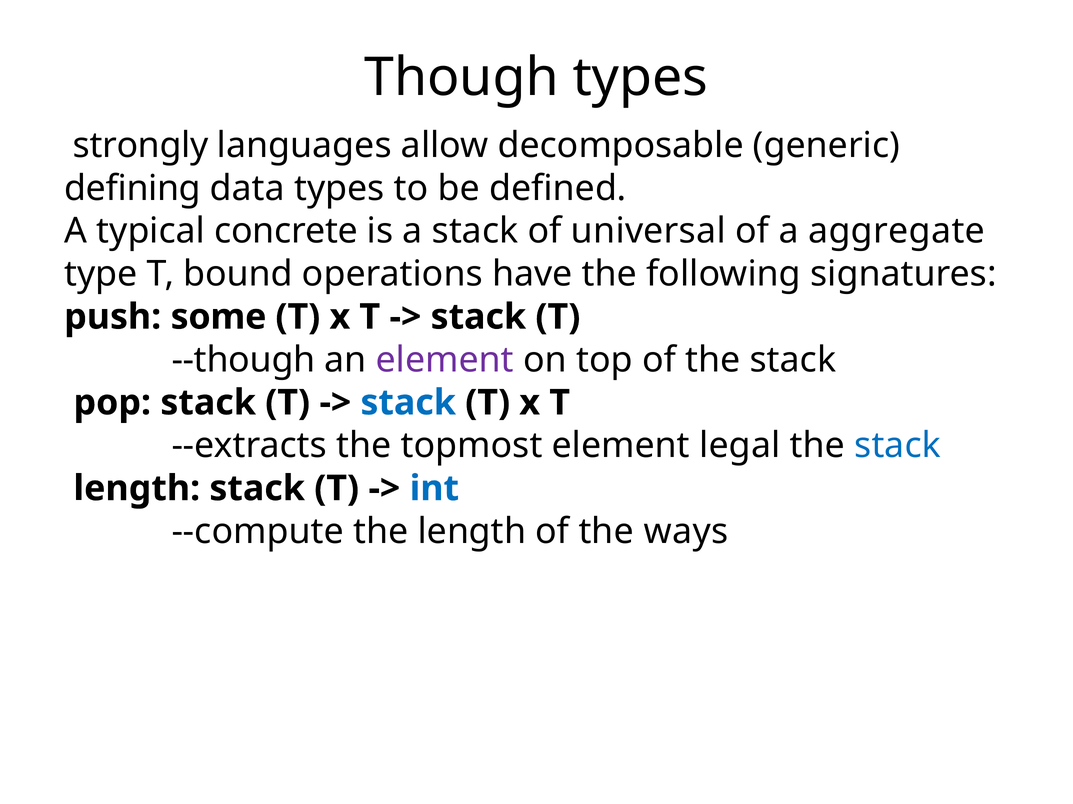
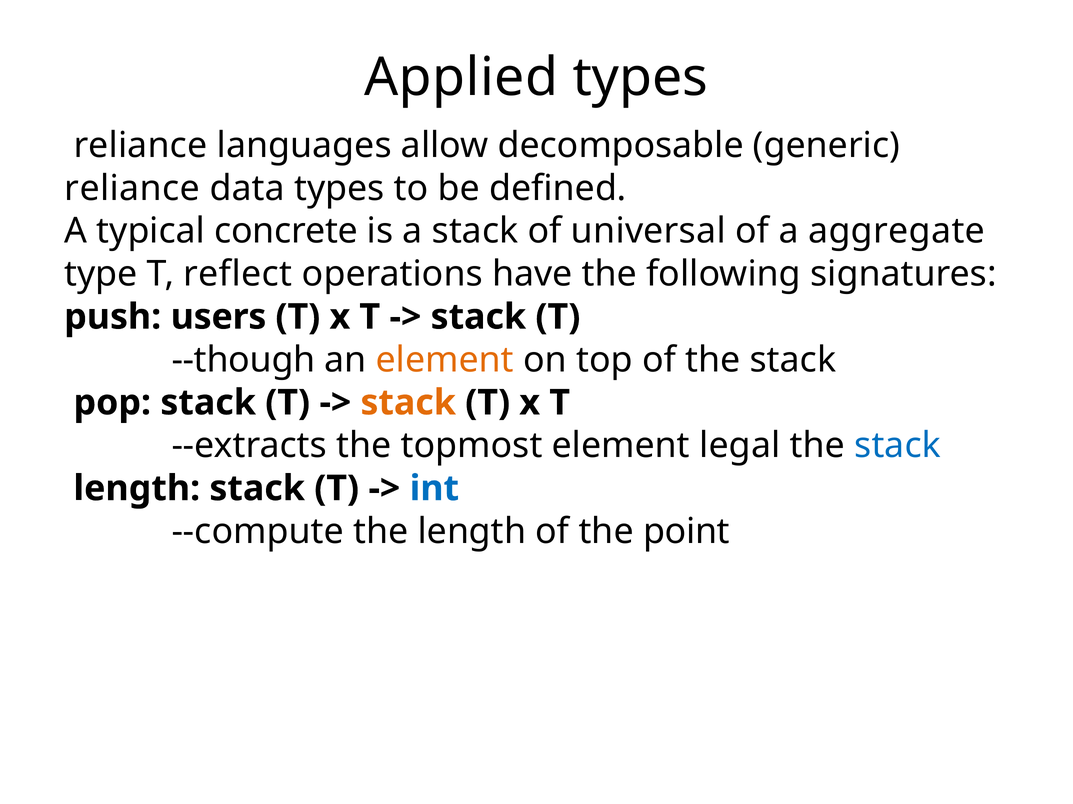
Though: Though -> Applied (461, 78)
strongly: strongly -> reliance (140, 145)
defining: defining -> reliance (132, 188)
bound: bound -> reflect (238, 274)
some: some -> users (219, 317)
element colour: purple -> orange (445, 360)
stack colour: blue -> orange (408, 403)
ways: ways -> point (686, 532)
